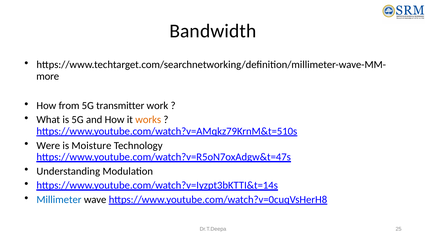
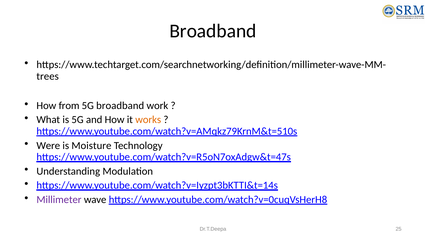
Bandwidth: Bandwidth -> Broadband (213, 31)
more: more -> trees (48, 76)
5G transmitter: transmitter -> broadband (120, 106)
Millimeter colour: blue -> purple (59, 199)
